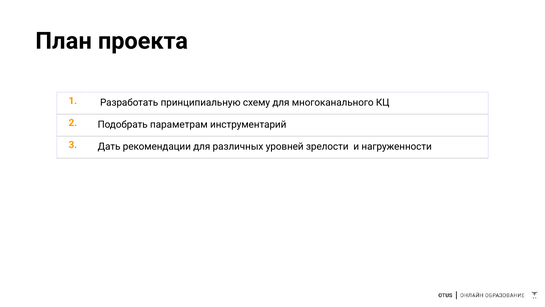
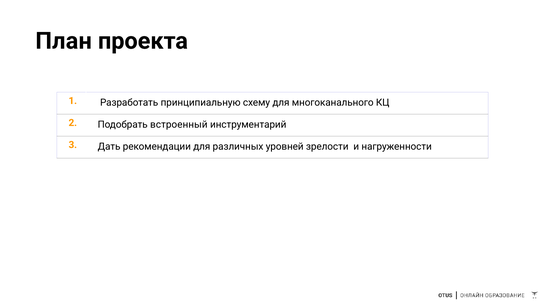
параметрам: параметрам -> встроенный (179, 124)
